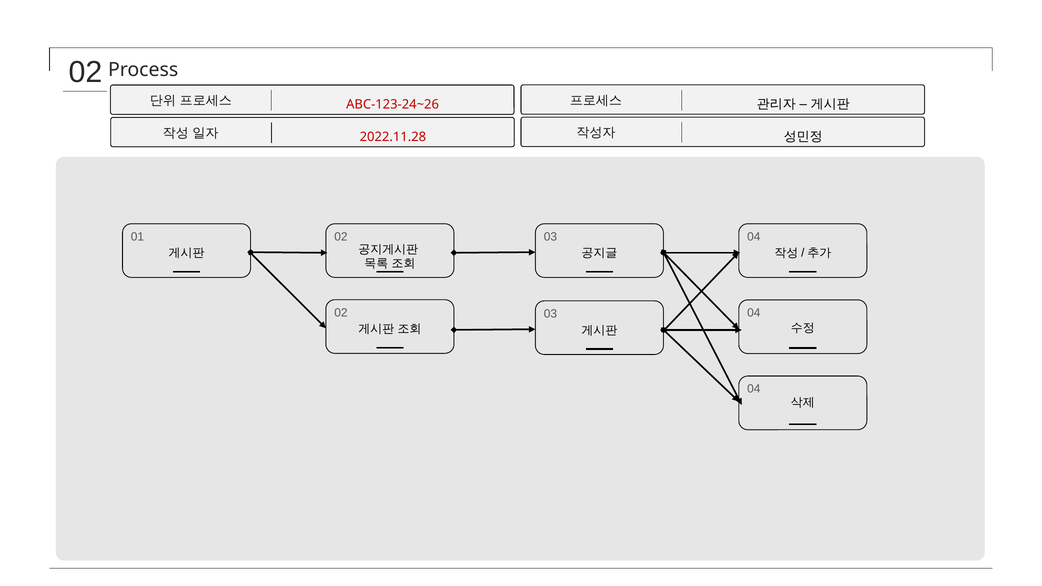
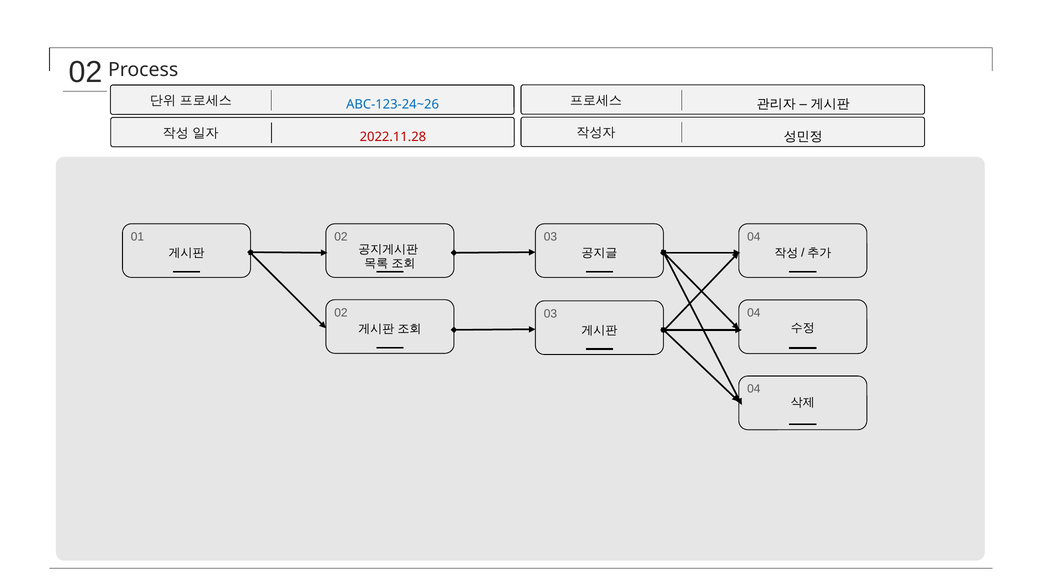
ABC-123-24~26 colour: red -> blue (393, 104)
